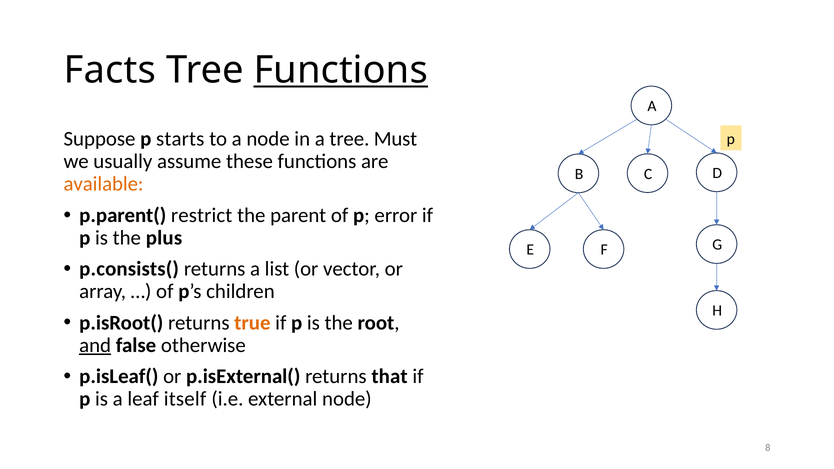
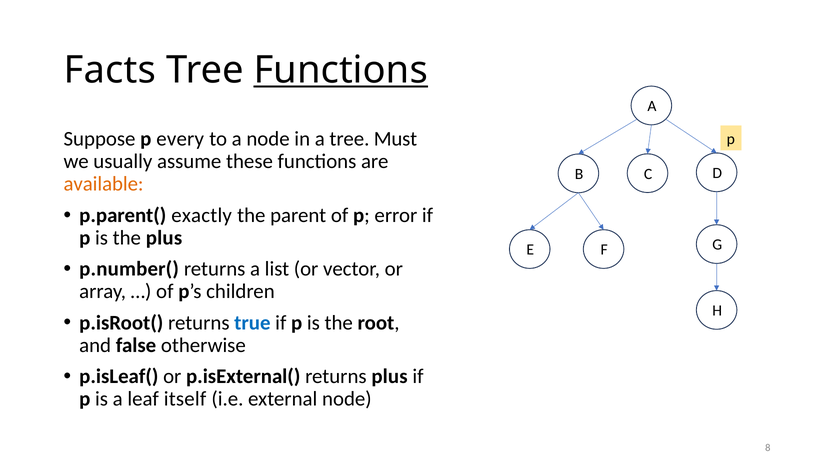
starts: starts -> every (180, 139)
restrict: restrict -> exactly (202, 215)
p.consists(: p.consists( -> p.number( (129, 269)
true colour: orange -> blue (252, 323)
and underline: present -> none (95, 345)
returns that: that -> plus (389, 376)
